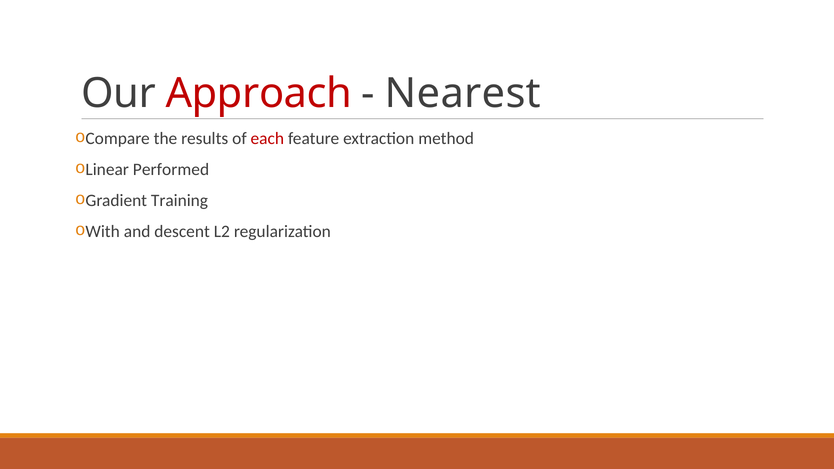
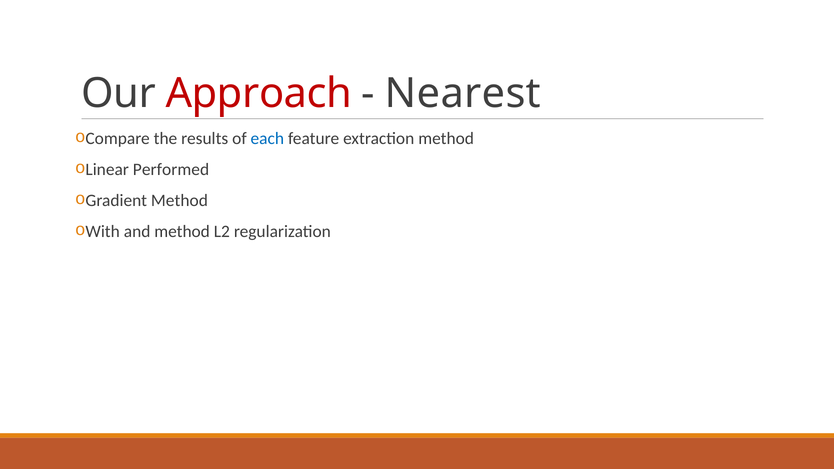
each colour: red -> blue (267, 139)
Training: Training -> Method (179, 201)
and descent: descent -> method (182, 231)
